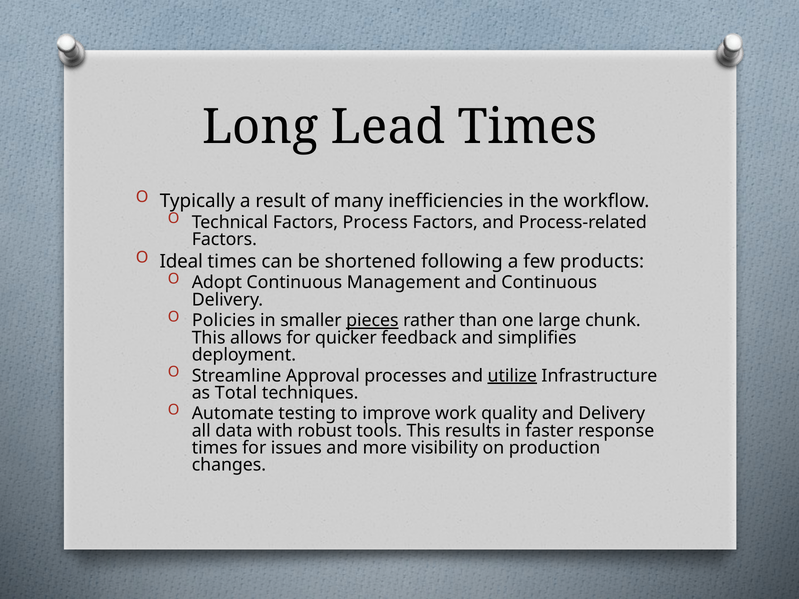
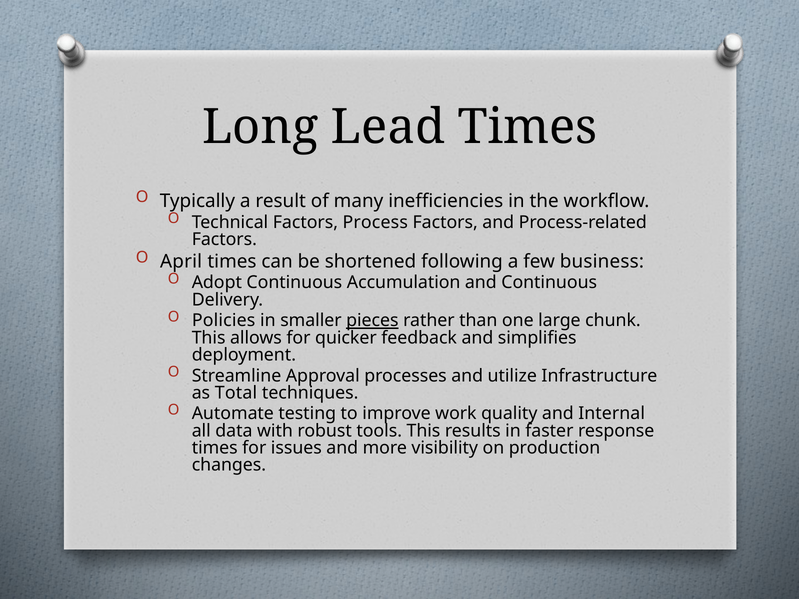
Ideal: Ideal -> April (181, 261)
products: products -> business (602, 261)
Management: Management -> Accumulation (404, 283)
utilize underline: present -> none (512, 376)
and Delivery: Delivery -> Internal (612, 414)
